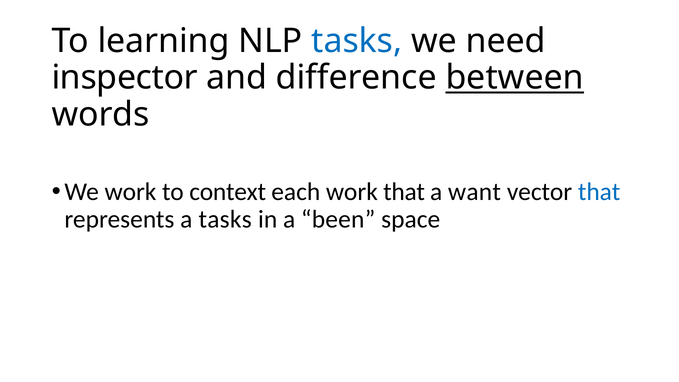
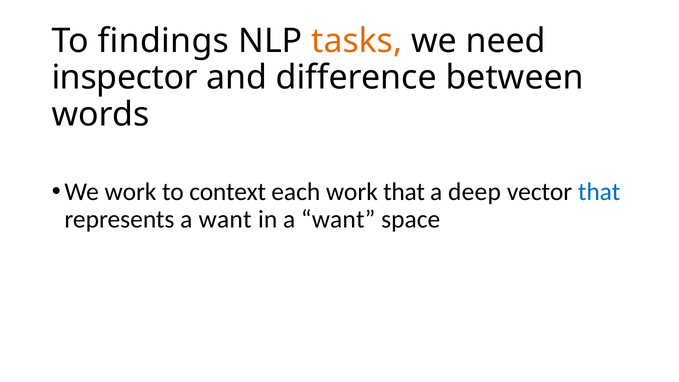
learning: learning -> findings (163, 41)
tasks colour: blue -> orange (357, 41)
between underline: present -> none (515, 78)
want: want -> deep (474, 192)
represents a tasks: tasks -> want (225, 219)
in a been: been -> want (338, 219)
